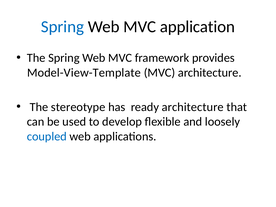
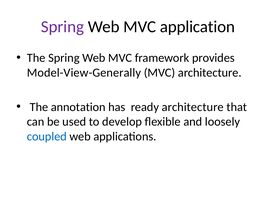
Spring colour: blue -> purple (62, 27)
Model-View-Template: Model-View-Template -> Model-View-Generally (84, 73)
stereotype: stereotype -> annotation (78, 107)
